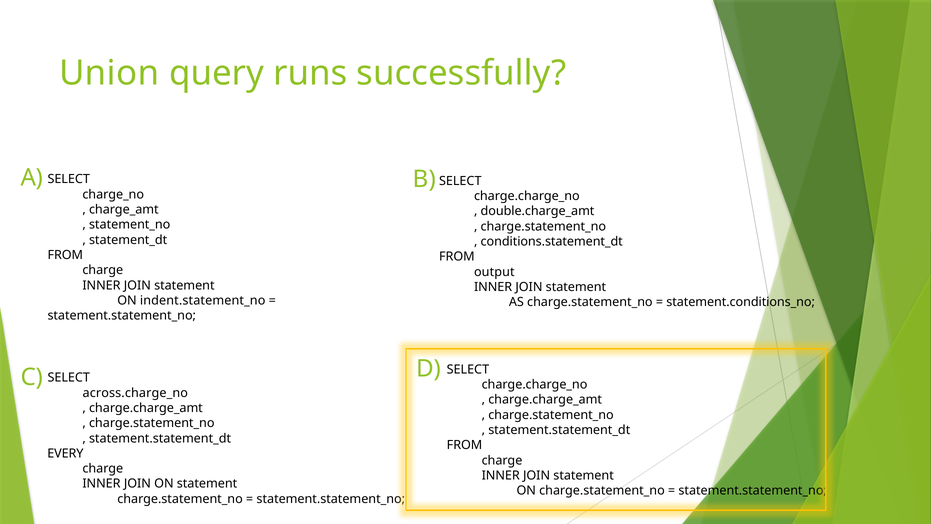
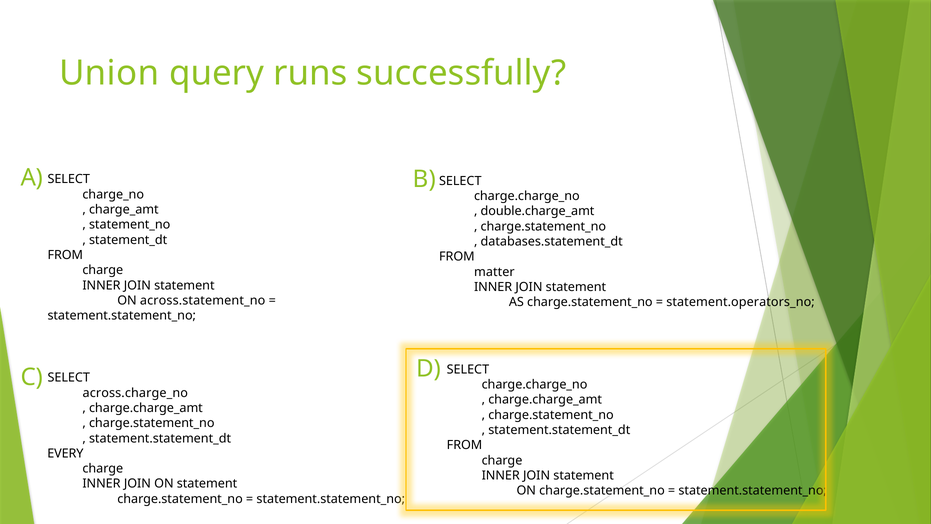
conditions.statement_dt: conditions.statement_dt -> databases.statement_dt (552, 241)
output: output -> matter (494, 272)
indent.statement_no: indent.statement_no -> across.statement_no (203, 300)
statement.conditions_no: statement.conditions_no -> statement.operators_no (741, 302)
